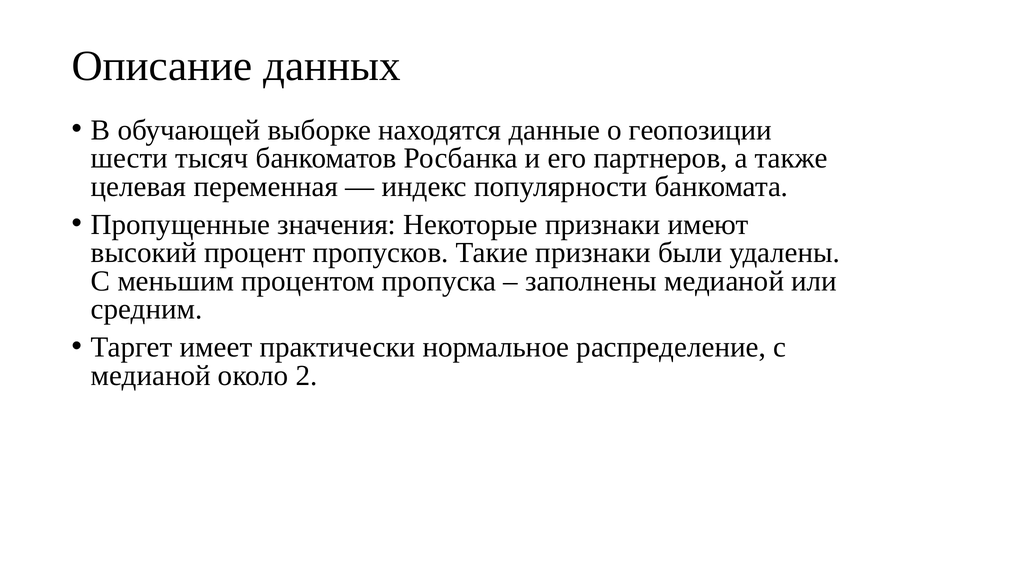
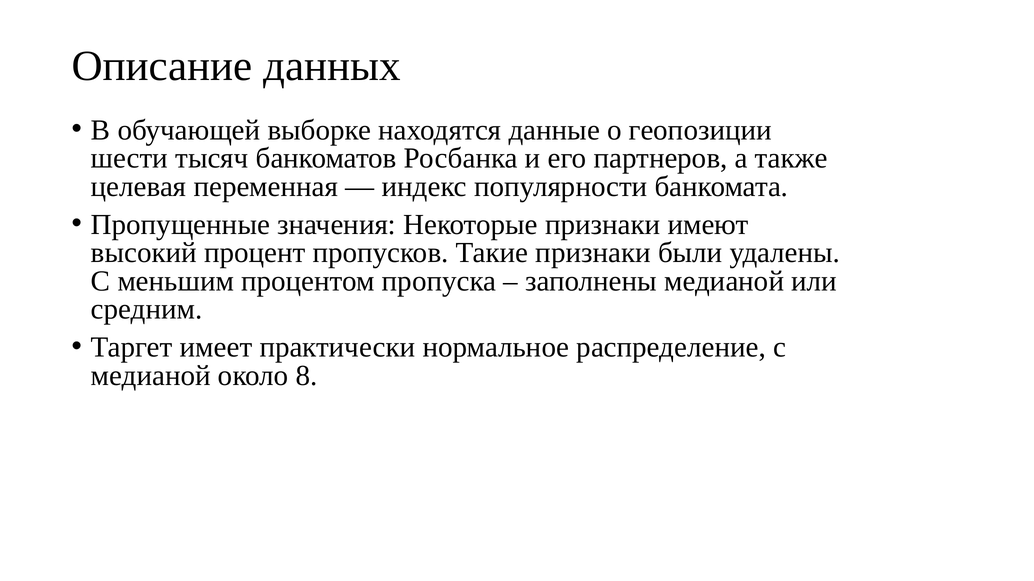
2: 2 -> 8 (307, 376)
